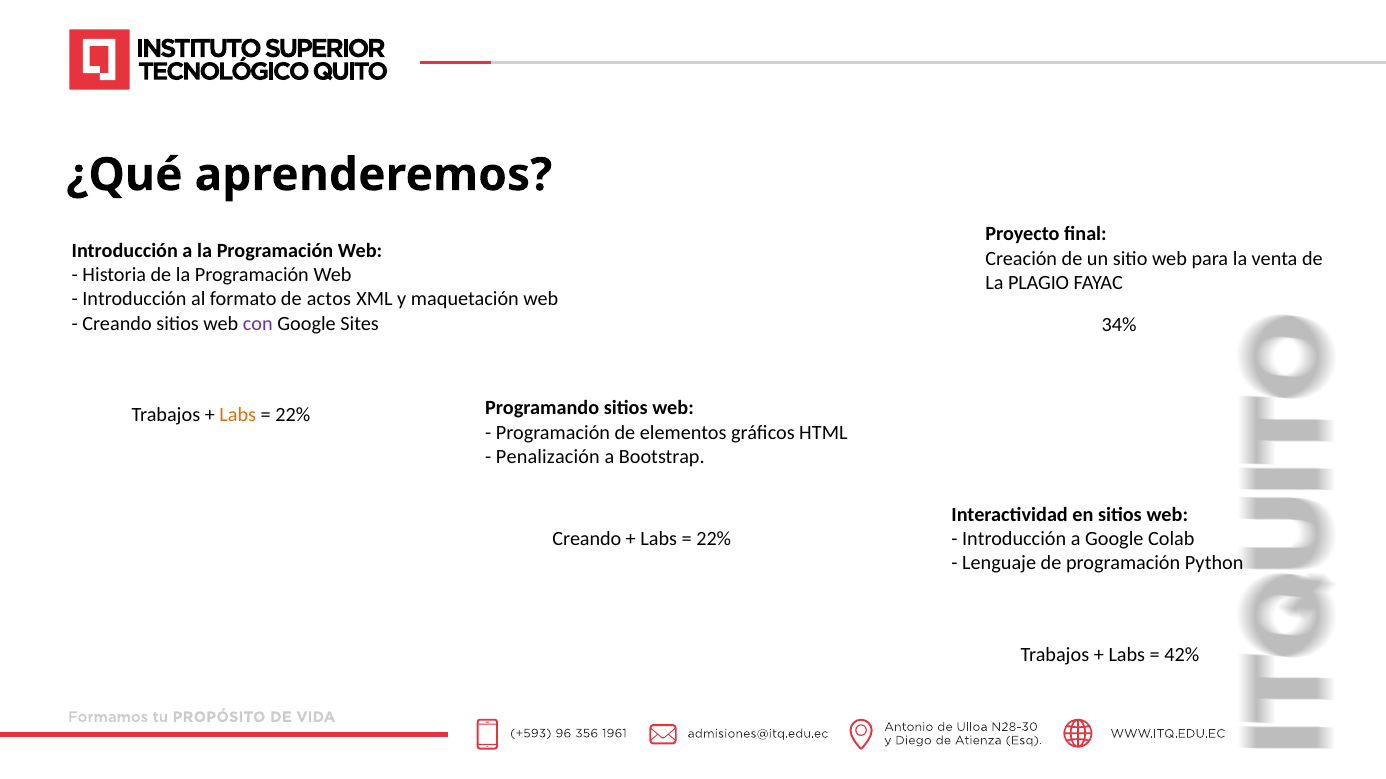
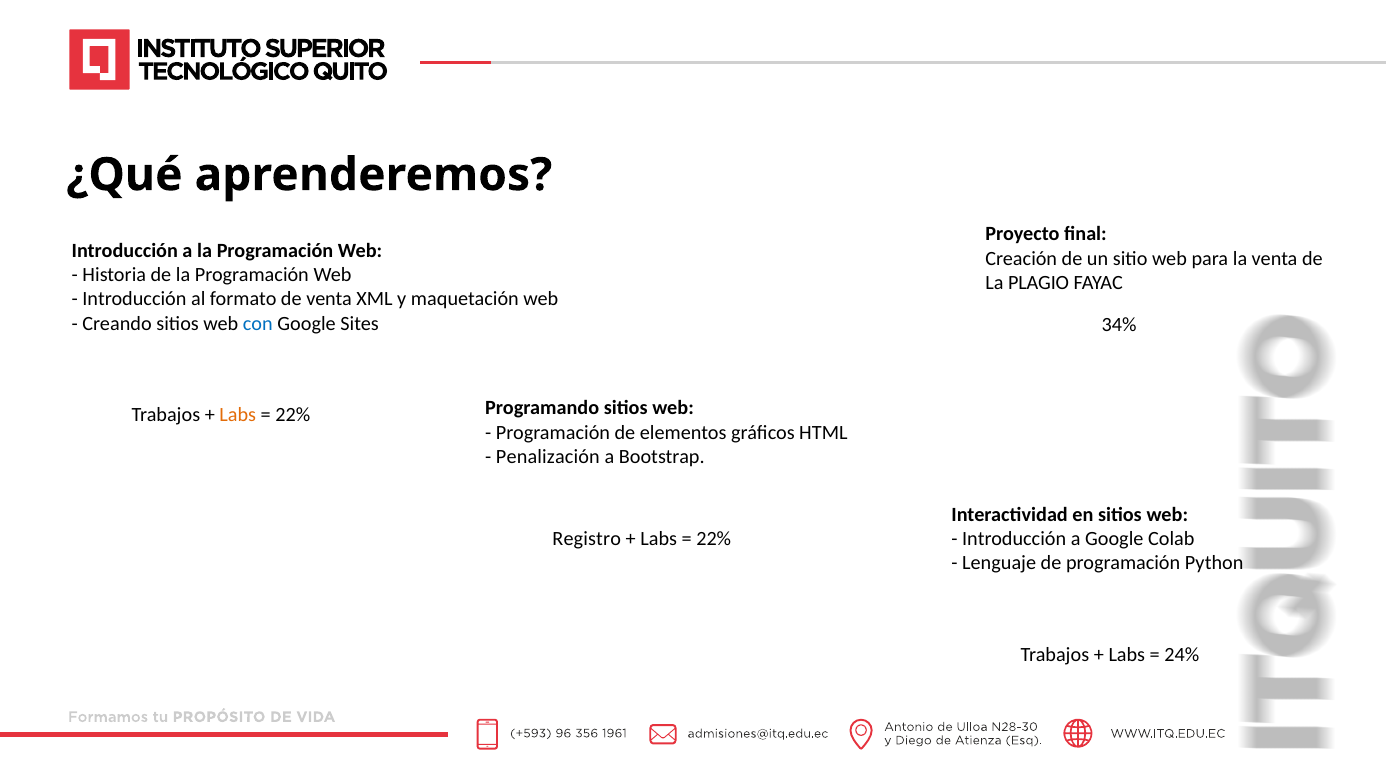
de actos: actos -> venta (329, 300)
con colour: purple -> blue (258, 324)
Creando: Creando -> Registro (587, 540)
42%: 42% -> 24% (1182, 656)
